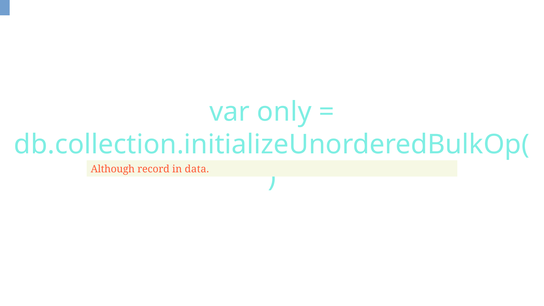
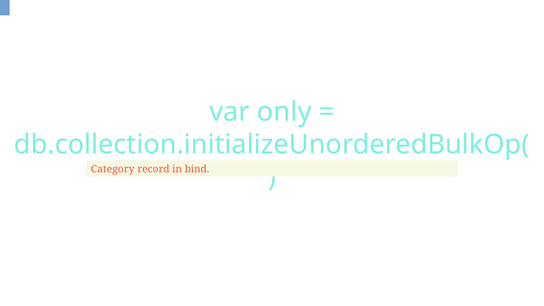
Although: Although -> Category (113, 169)
data: data -> bind (197, 169)
